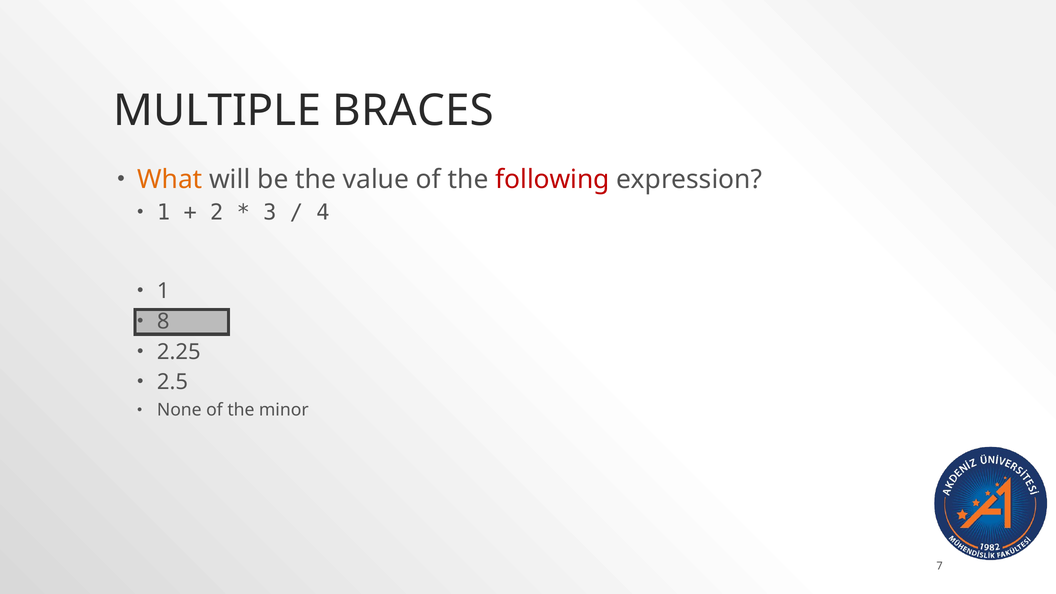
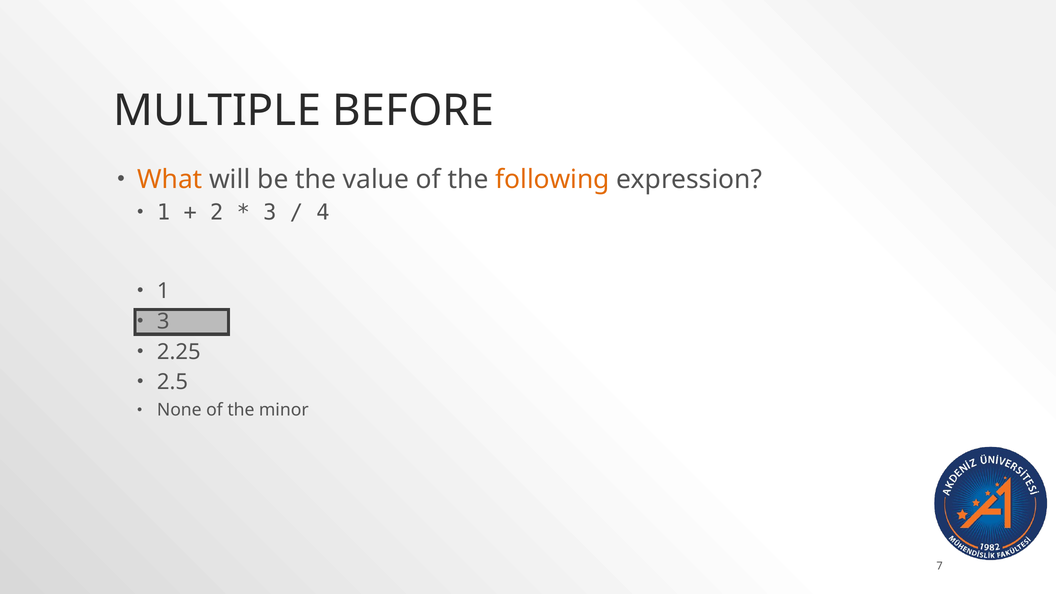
BRACES: BRACES -> BEFORE (413, 111)
following colour: red -> orange (552, 180)
8: 8 -> 3 (163, 321)
